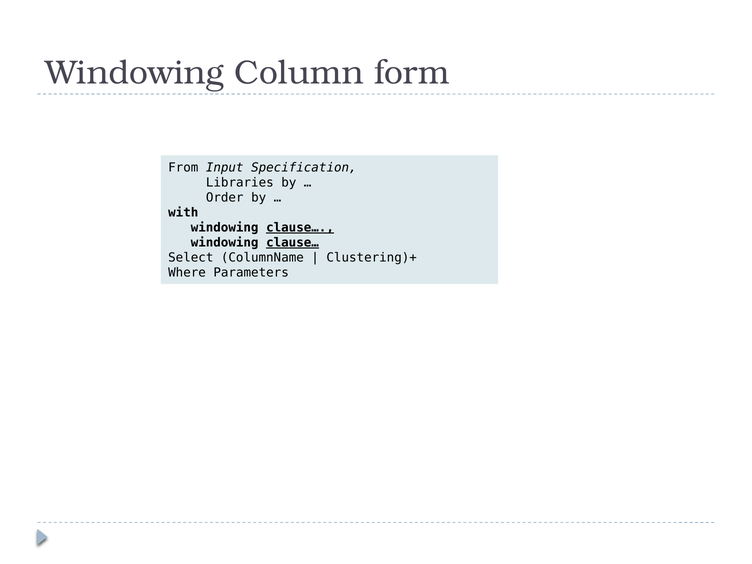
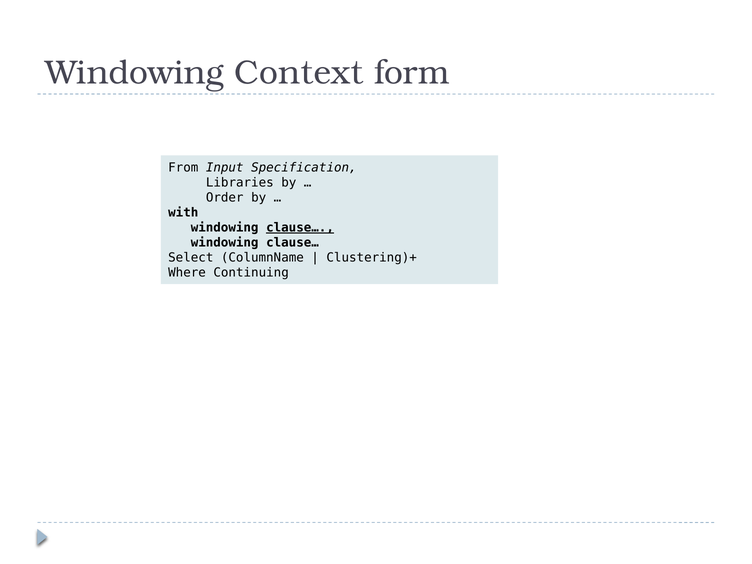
Column: Column -> Context (299, 72)
clause… underline: present -> none (293, 243)
Parameters: Parameters -> Continuing (251, 273)
